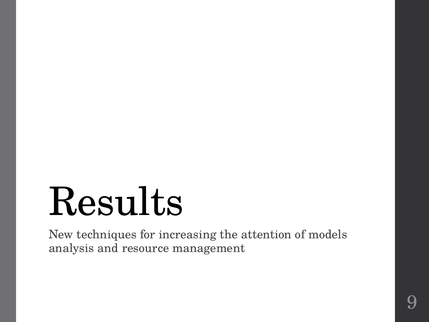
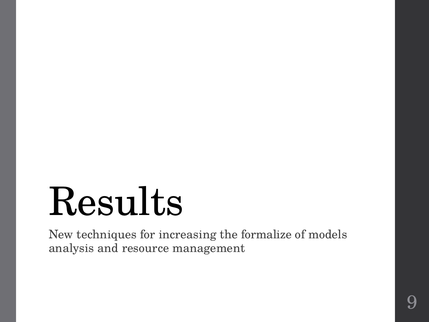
attention: attention -> formalize (266, 234)
